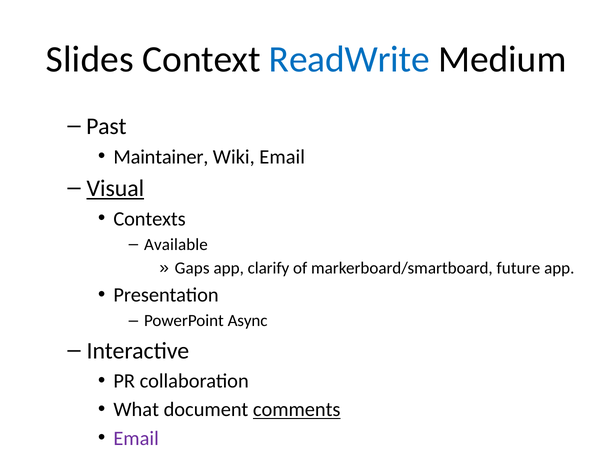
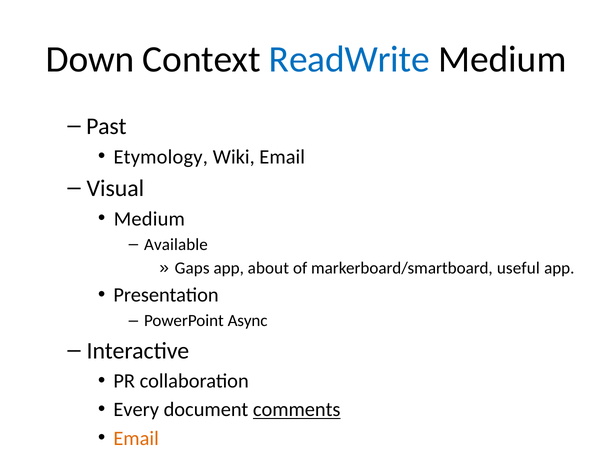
Slides: Slides -> Down (90, 59)
Maintainer: Maintainer -> Etymology (161, 157)
Visual underline: present -> none (115, 188)
Contexts: Contexts -> Medium (149, 219)
clarify: clarify -> about (268, 268)
future: future -> useful (518, 268)
What: What -> Every (136, 409)
Email colour: purple -> orange (136, 438)
